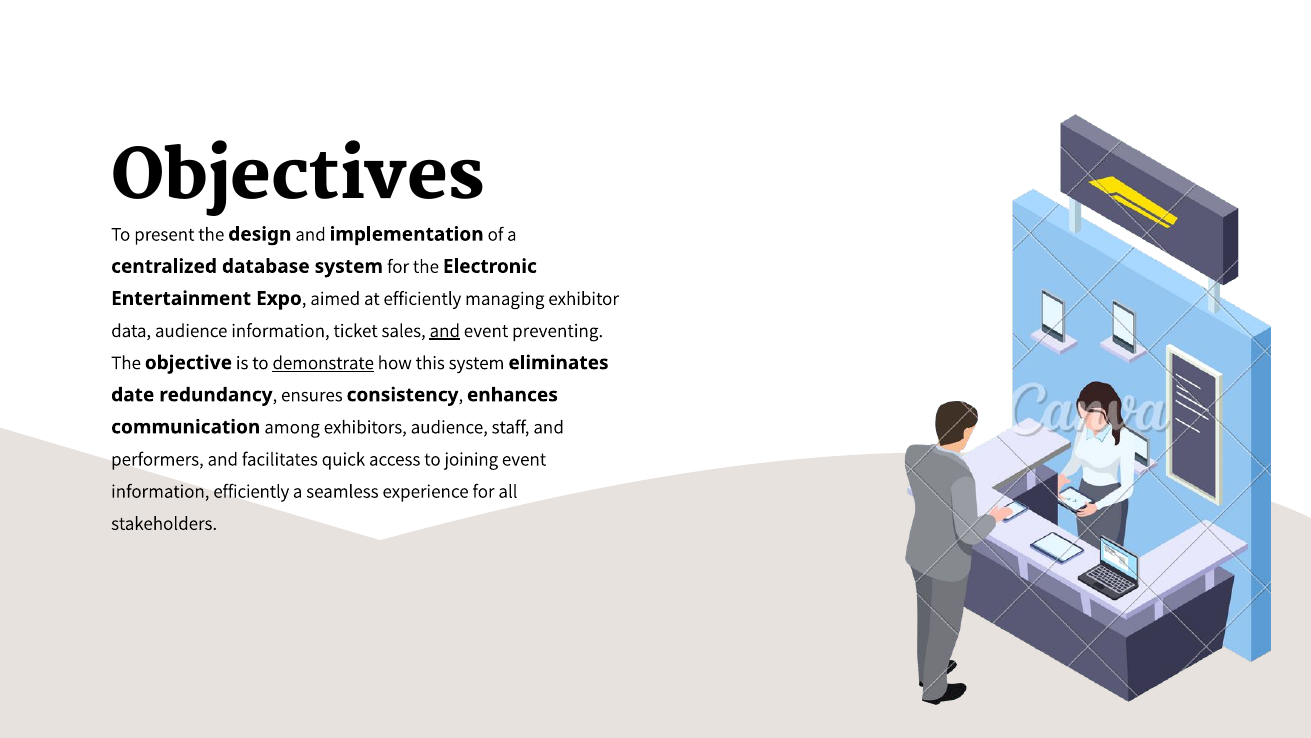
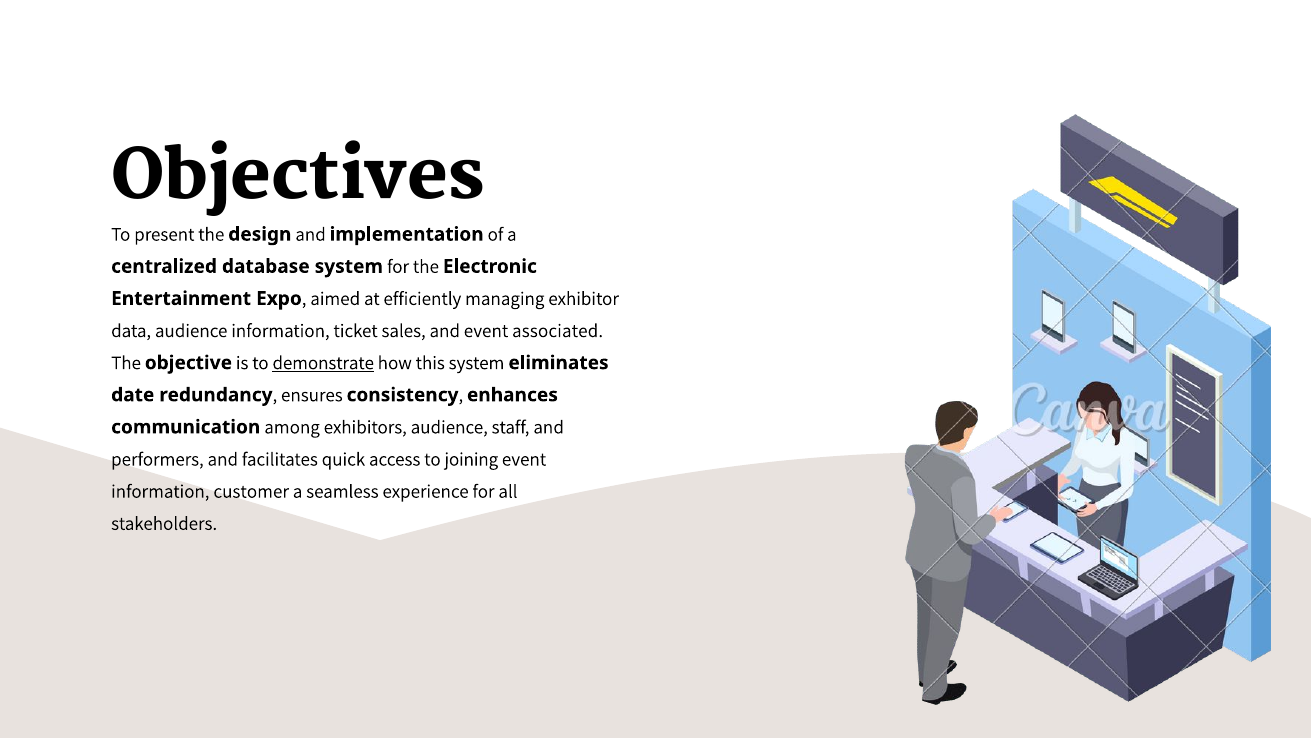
and underline: present -> none (445, 330)
preventing: preventing -> associated (558, 330)
information efficiently: efficiently -> customer (251, 491)
